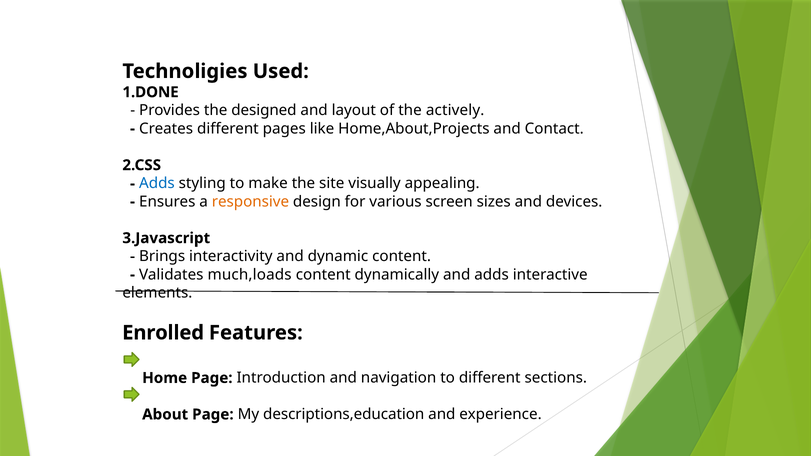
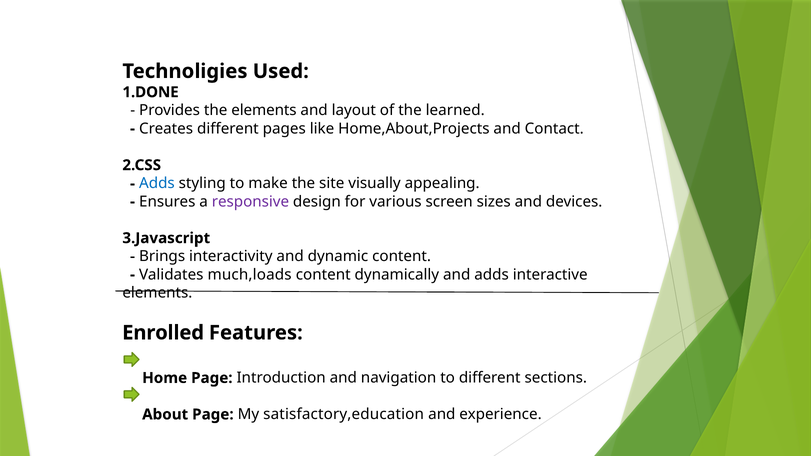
the designed: designed -> elements (264, 110)
actively: actively -> learned (455, 110)
responsive colour: orange -> purple (250, 202)
descriptions,education: descriptions,education -> satisfactory,education (344, 415)
